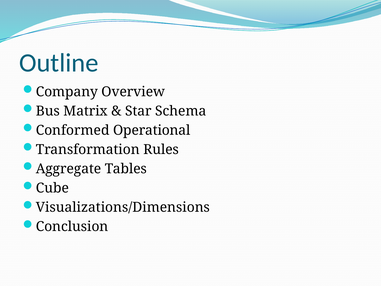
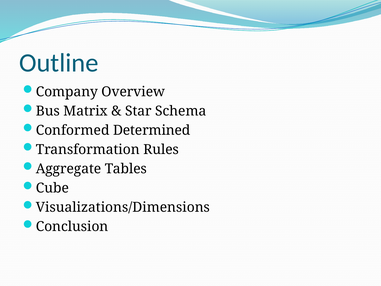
Operational: Operational -> Determined (152, 130)
